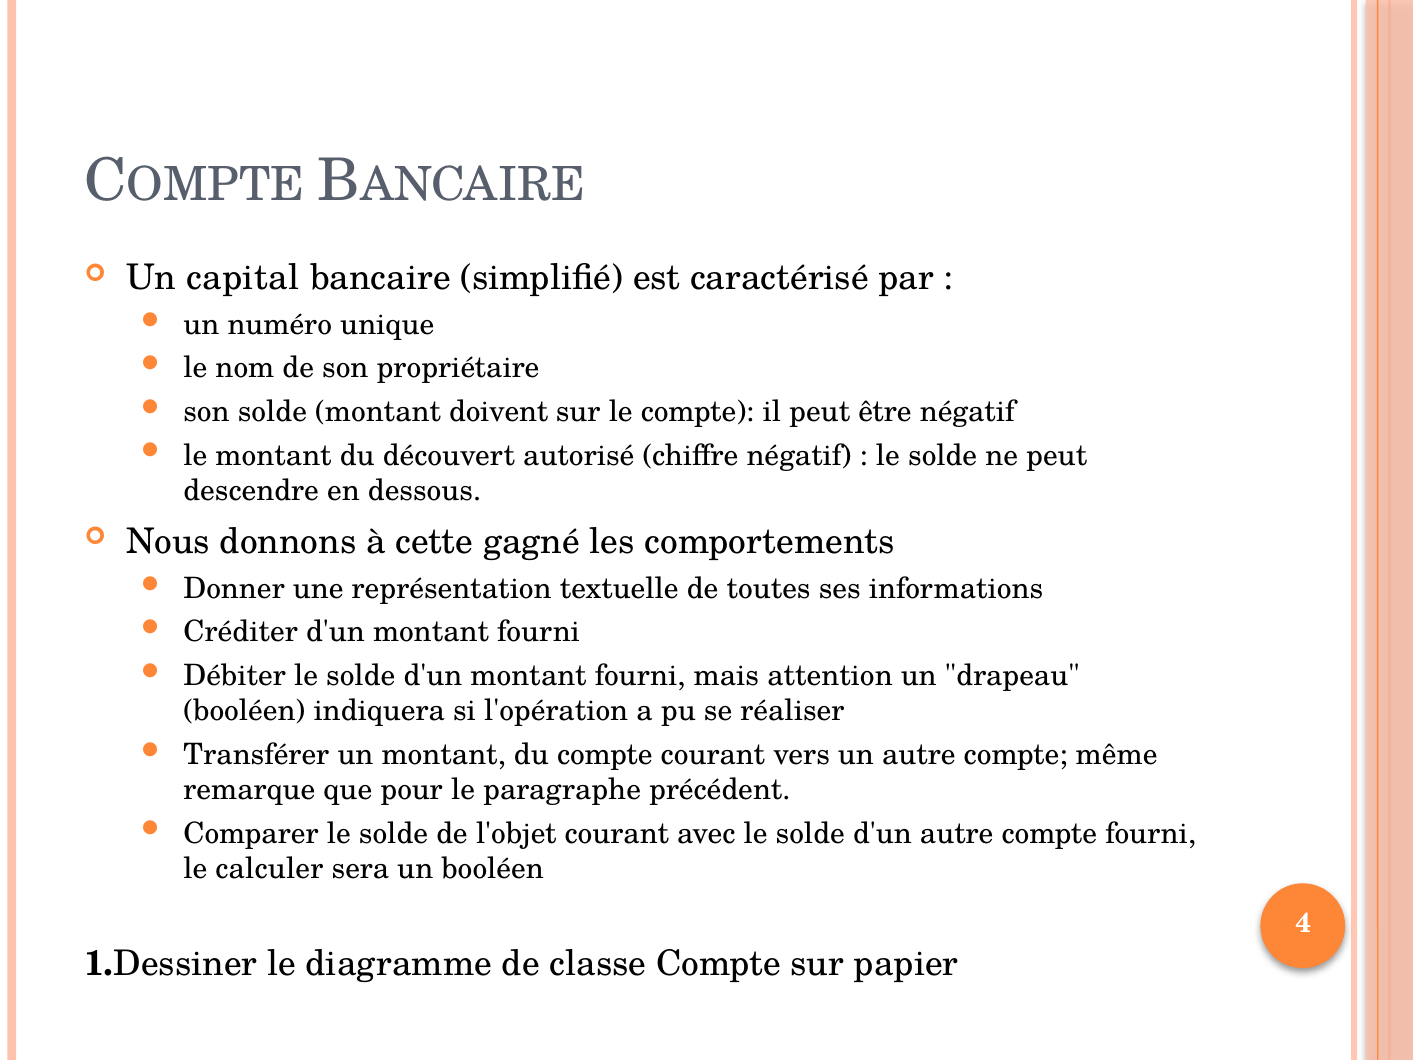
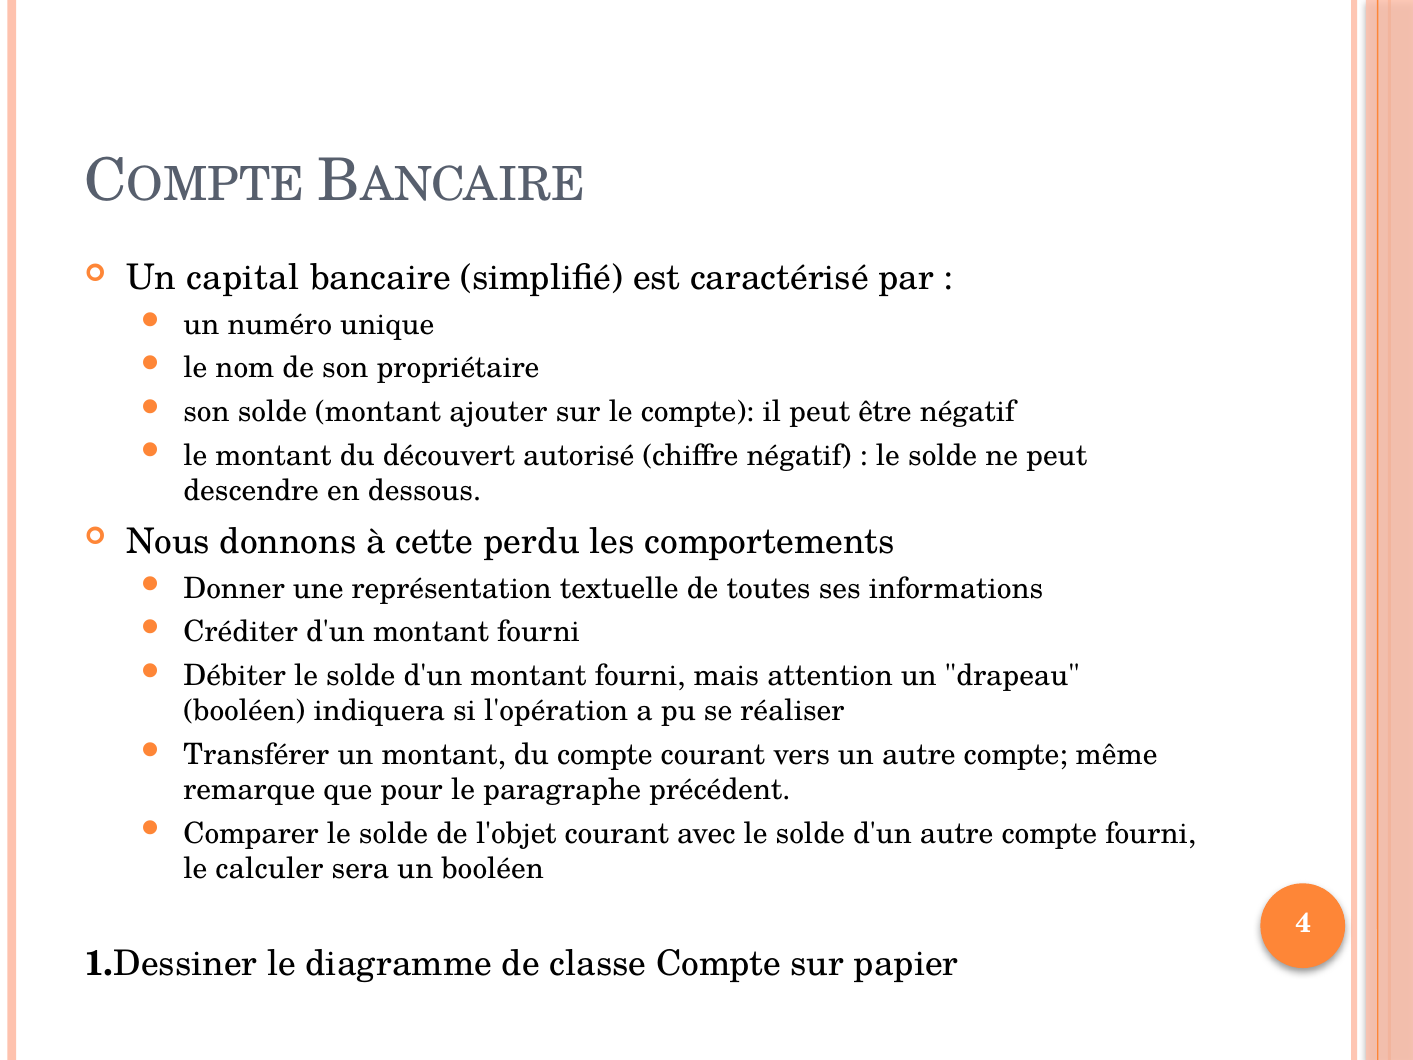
doivent: doivent -> ajouter (498, 412)
gagné: gagné -> perdu (532, 542)
